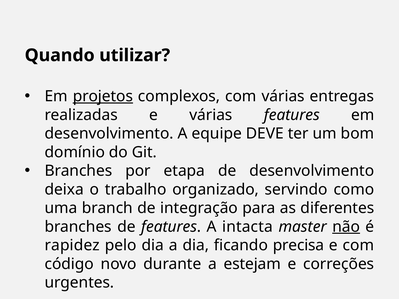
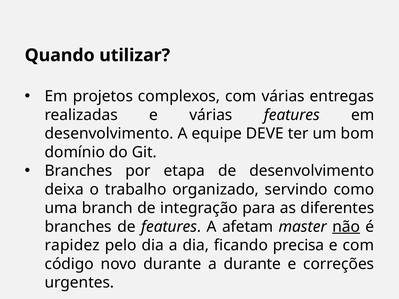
projetos underline: present -> none (103, 96)
intacta: intacta -> afetam (248, 227)
a estejam: estejam -> durante (252, 264)
